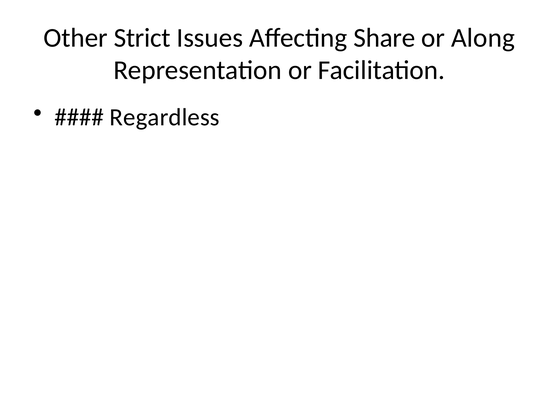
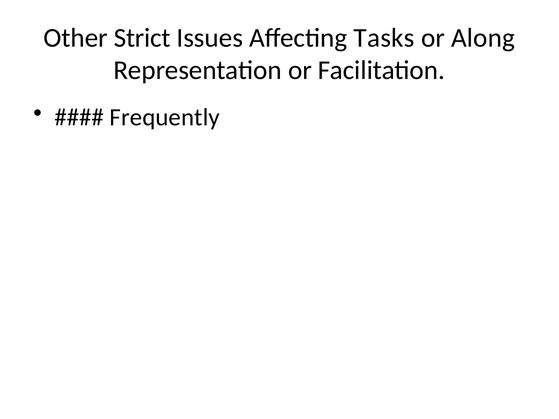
Share: Share -> Tasks (384, 38)
Regardless: Regardless -> Frequently (165, 117)
